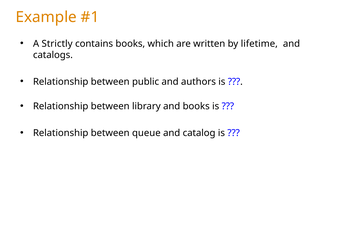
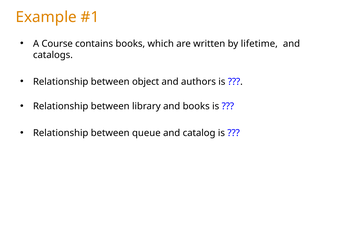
Strictly: Strictly -> Course (57, 44)
public: public -> object (146, 82)
